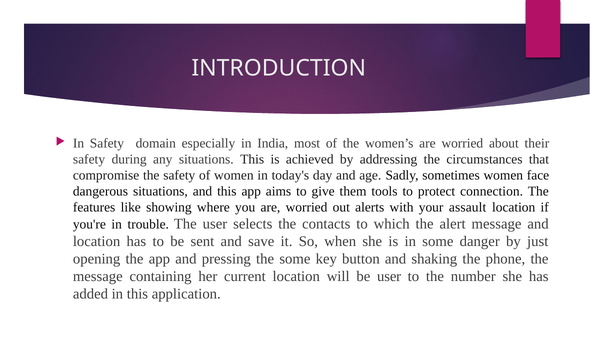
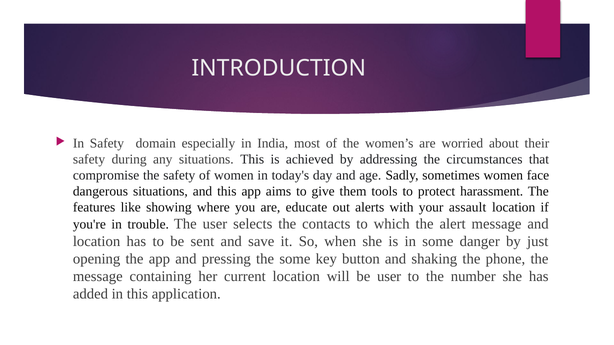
connection: connection -> harassment (492, 192)
you are worried: worried -> educate (306, 207)
